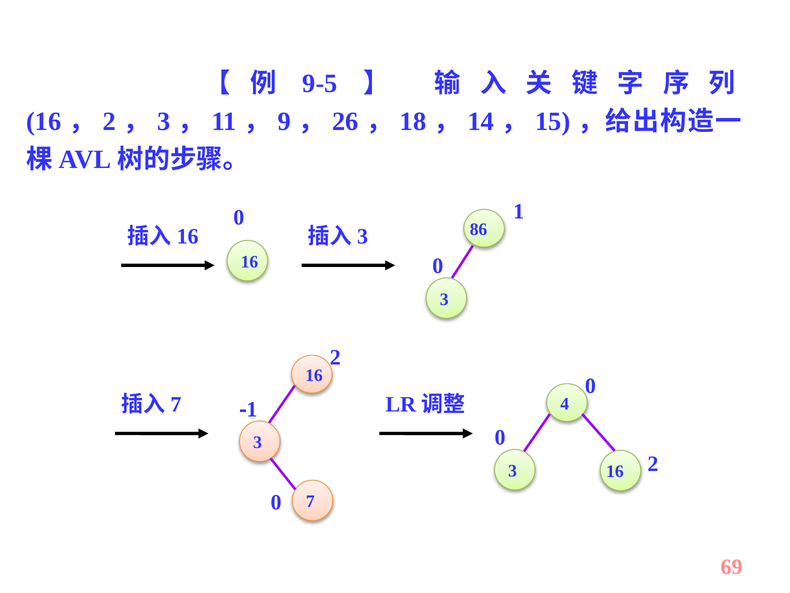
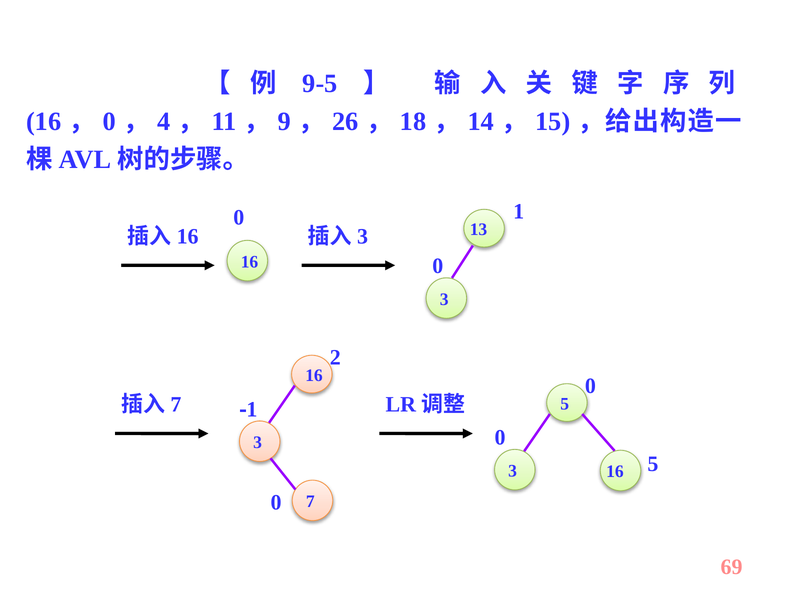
2: 2 -> 0 (109, 121)
3: 3 -> 4 (164, 121)
86: 86 -> 13 (479, 229)
4: 4 -> 5 (565, 403)
16 2: 2 -> 5 (653, 464)
